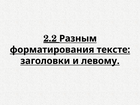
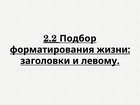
Разным: Разным -> Подбор (78, 38)
тексте: тексте -> жизни (113, 50)
